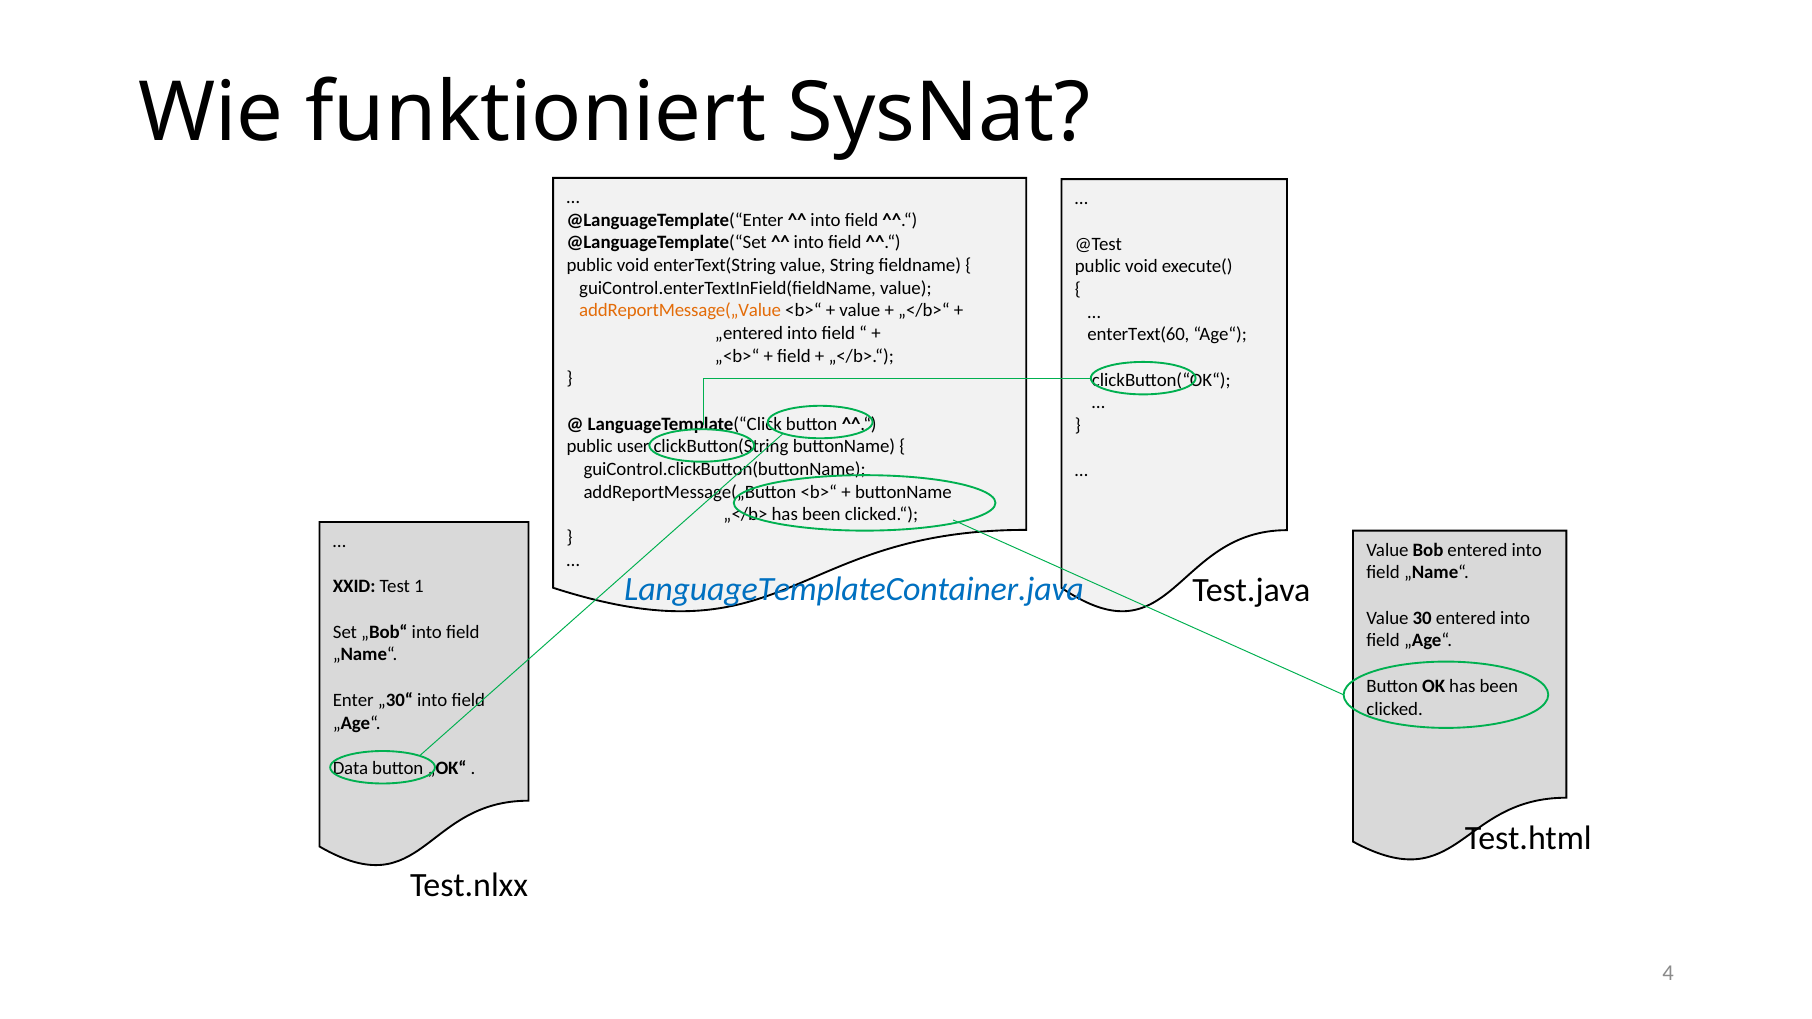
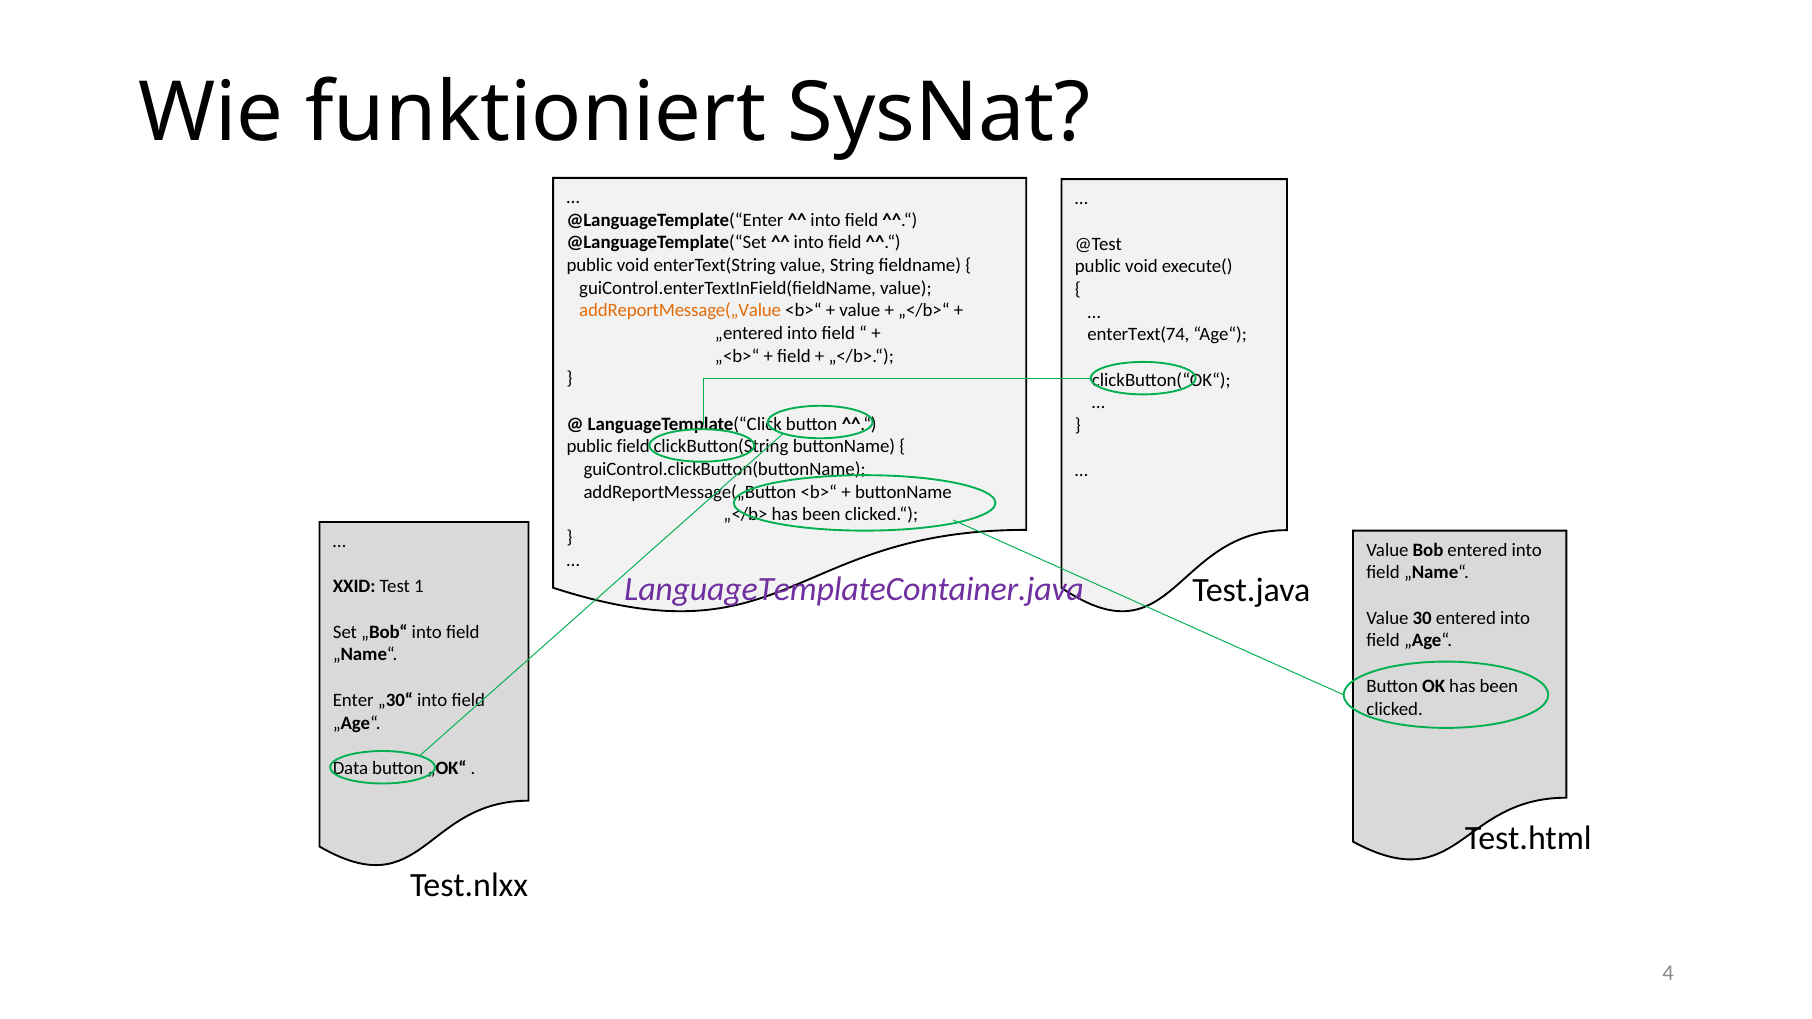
enterText(60: enterText(60 -> enterText(74 (1138, 335)
public user: user -> field (633, 447)
LanguageTemplateContainer.java colour: blue -> purple (854, 590)
